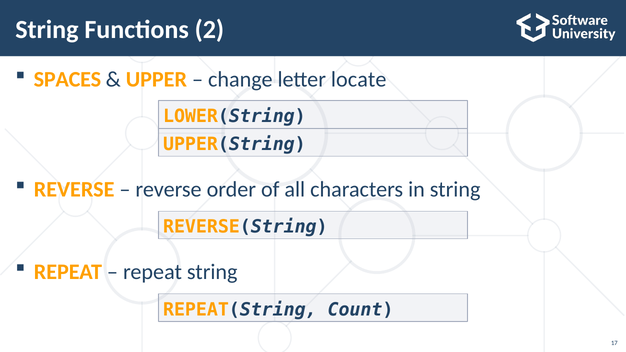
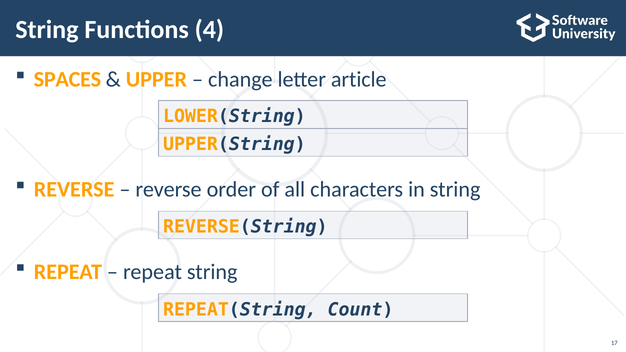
2: 2 -> 4 (209, 30)
locate: locate -> article (359, 79)
